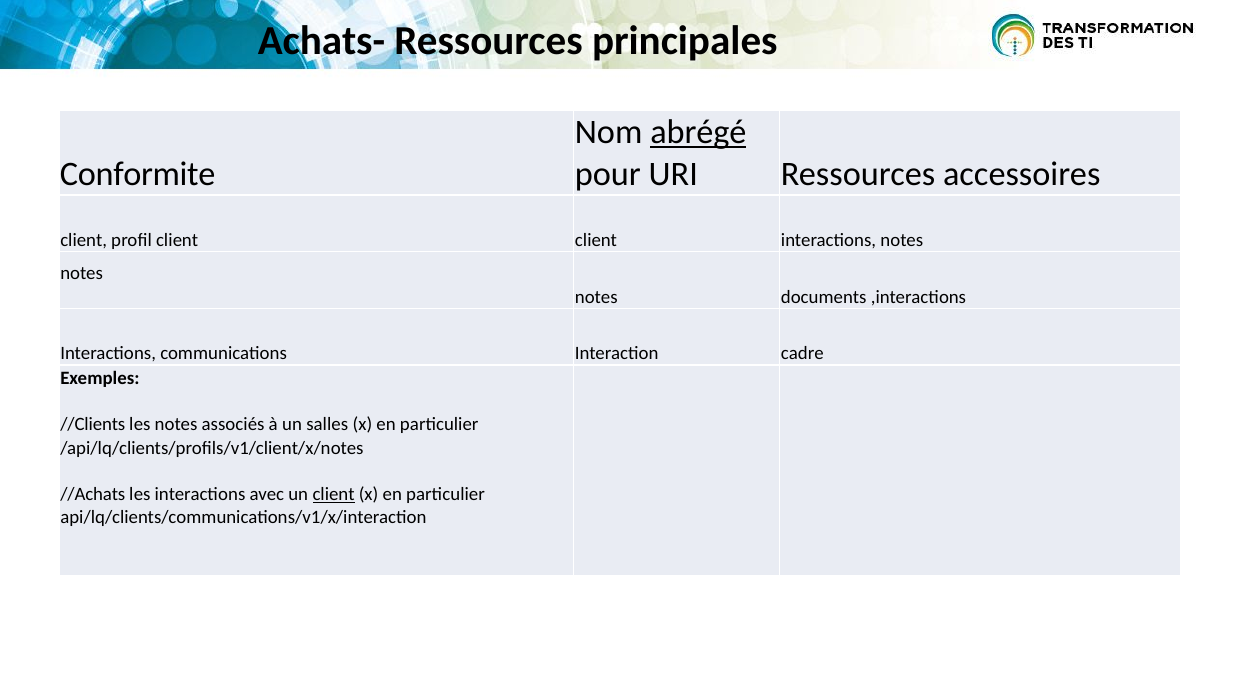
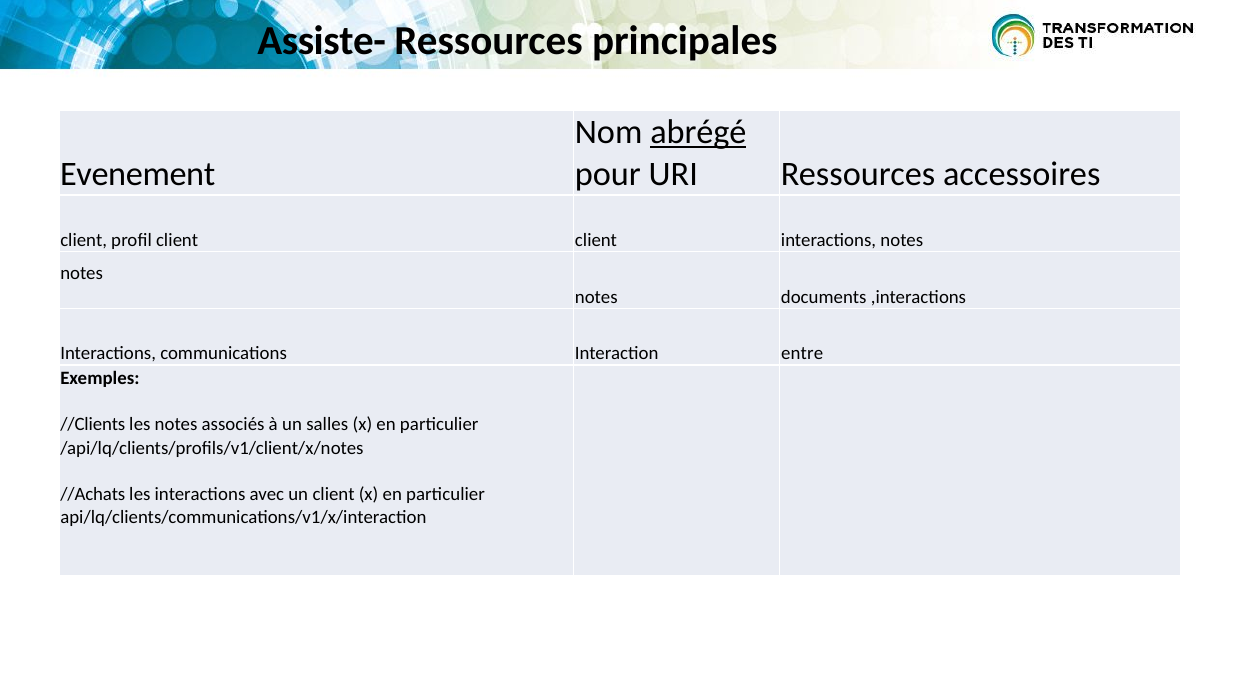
Achats-: Achats- -> Assiste- (322, 41)
Conformite: Conformite -> Evenement (138, 174)
cadre: cadre -> entre (802, 353)
client underline: present -> none (334, 494)
